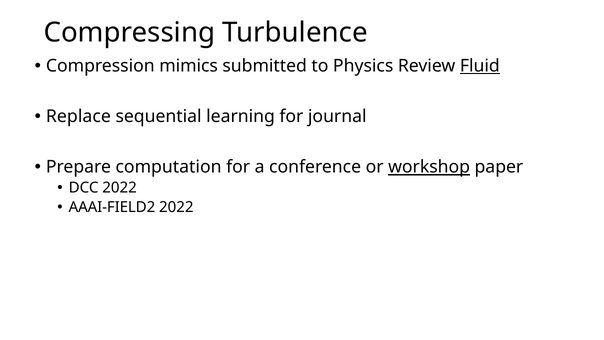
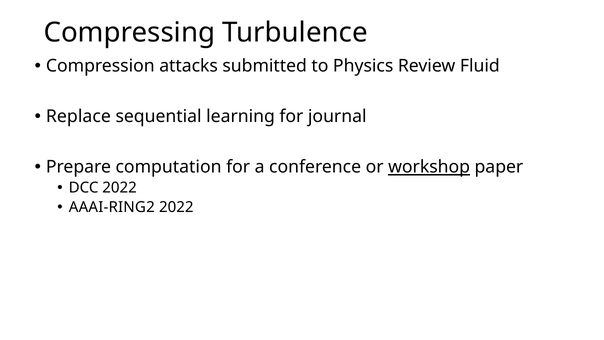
mimics: mimics -> attacks (189, 66)
Fluid underline: present -> none (480, 66)
AAAI-FIELD2: AAAI-FIELD2 -> AAAI-RING2 (112, 207)
